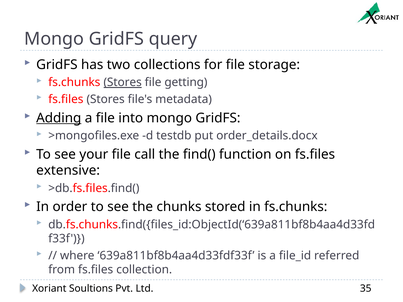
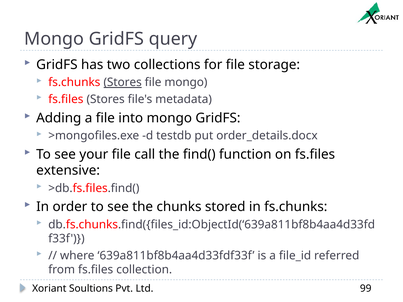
file getting: getting -> mongo (186, 83)
Adding underline: present -> none (59, 118)
35: 35 -> 99 (366, 289)
